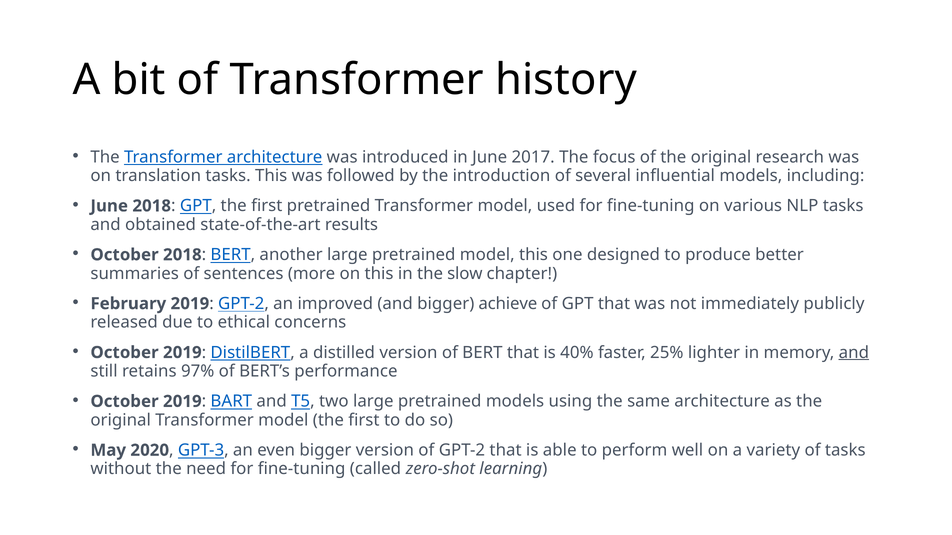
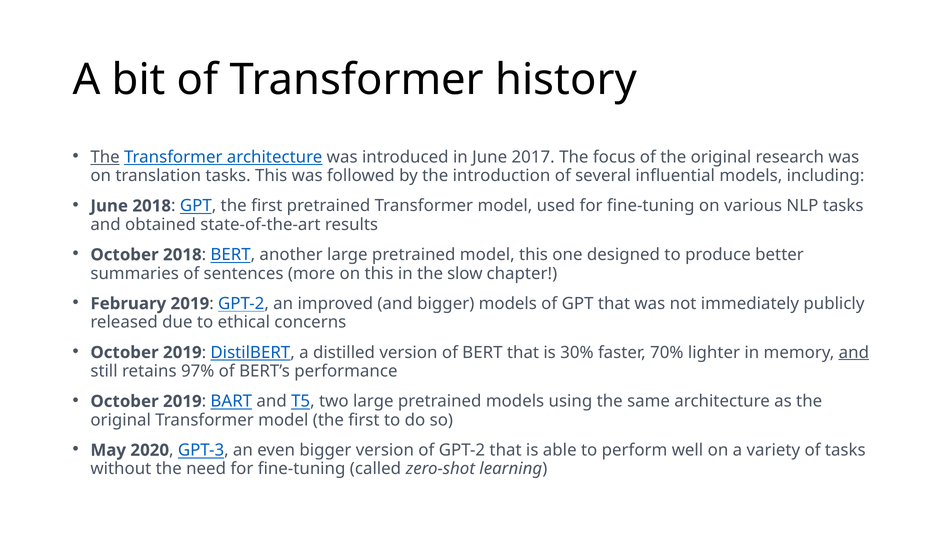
The underline: none -> present (105, 157)
bigger achieve: achieve -> models (508, 304)
40%: 40% -> 30% (577, 353)
25%: 25% -> 70% (667, 353)
